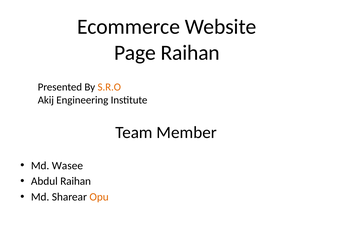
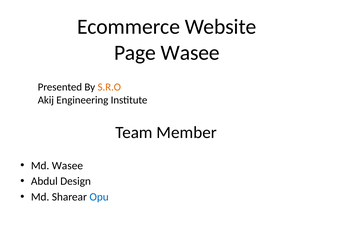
Page Raihan: Raihan -> Wasee (190, 53)
Abdul Raihan: Raihan -> Design (76, 181)
Opu colour: orange -> blue (99, 197)
